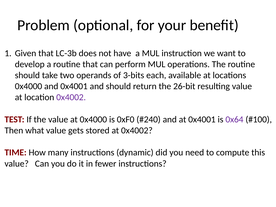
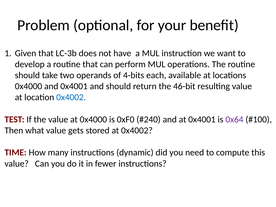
3-bits: 3-bits -> 4-bits (134, 75)
26-bit: 26-bit -> 46-bit (184, 86)
0x4002 colour: purple -> blue (71, 97)
